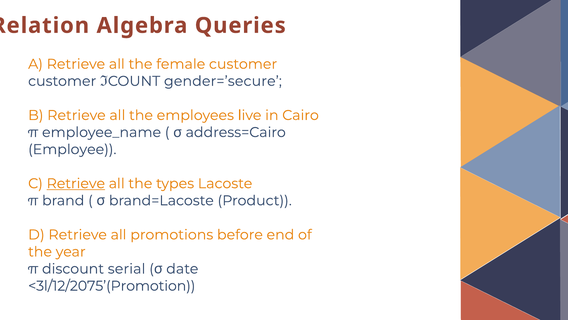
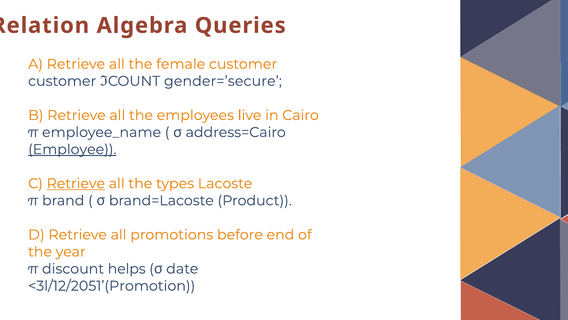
Employee underline: none -> present (72, 149)
serial: serial -> helps (127, 268)
<3l/12/2075’(Promotion: <3l/12/2075’(Promotion -> <3l/12/2051’(Promotion (112, 286)
